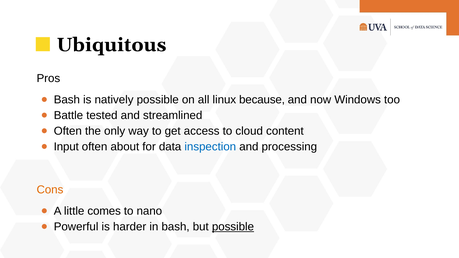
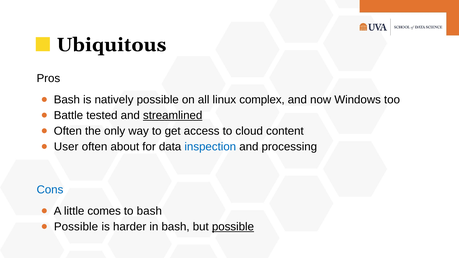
because: because -> complex (262, 100)
streamlined underline: none -> present (173, 116)
Input: Input -> User (66, 147)
Cons colour: orange -> blue (50, 190)
to nano: nano -> bash (149, 211)
Powerful: Powerful -> Possible (76, 227)
